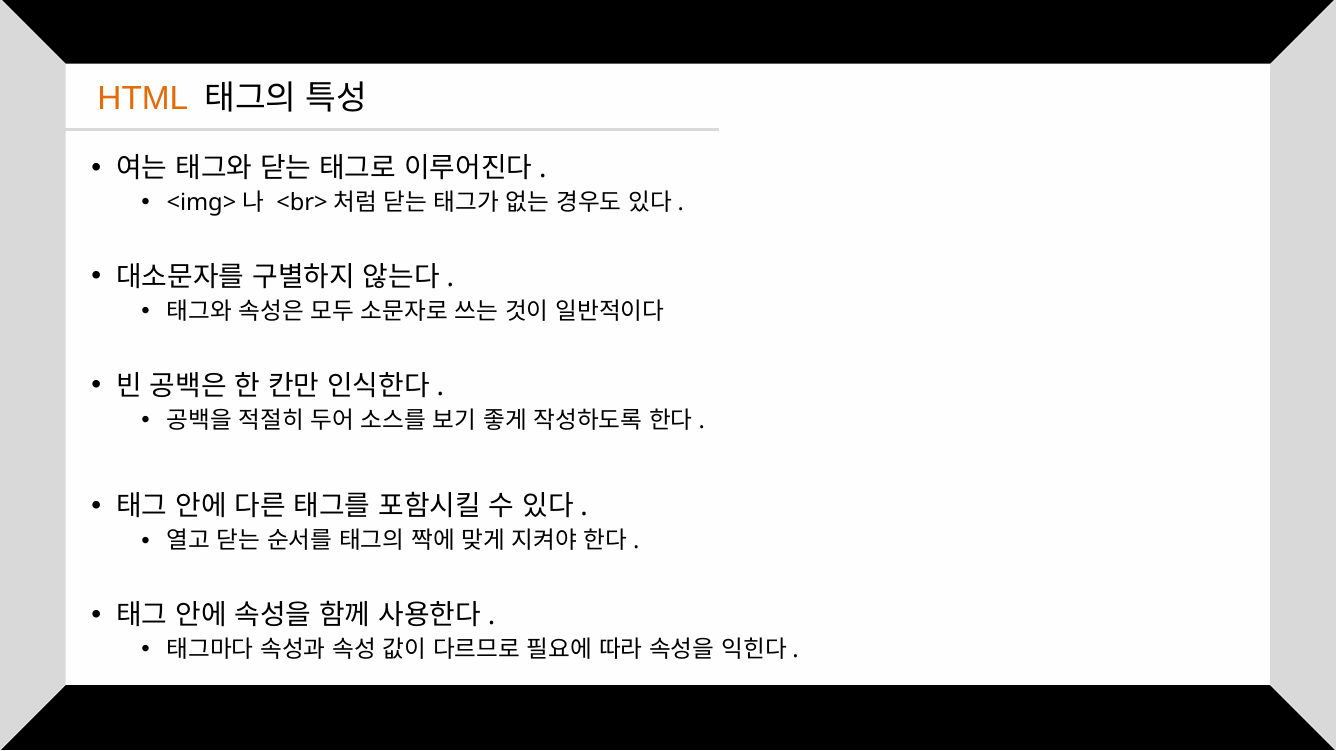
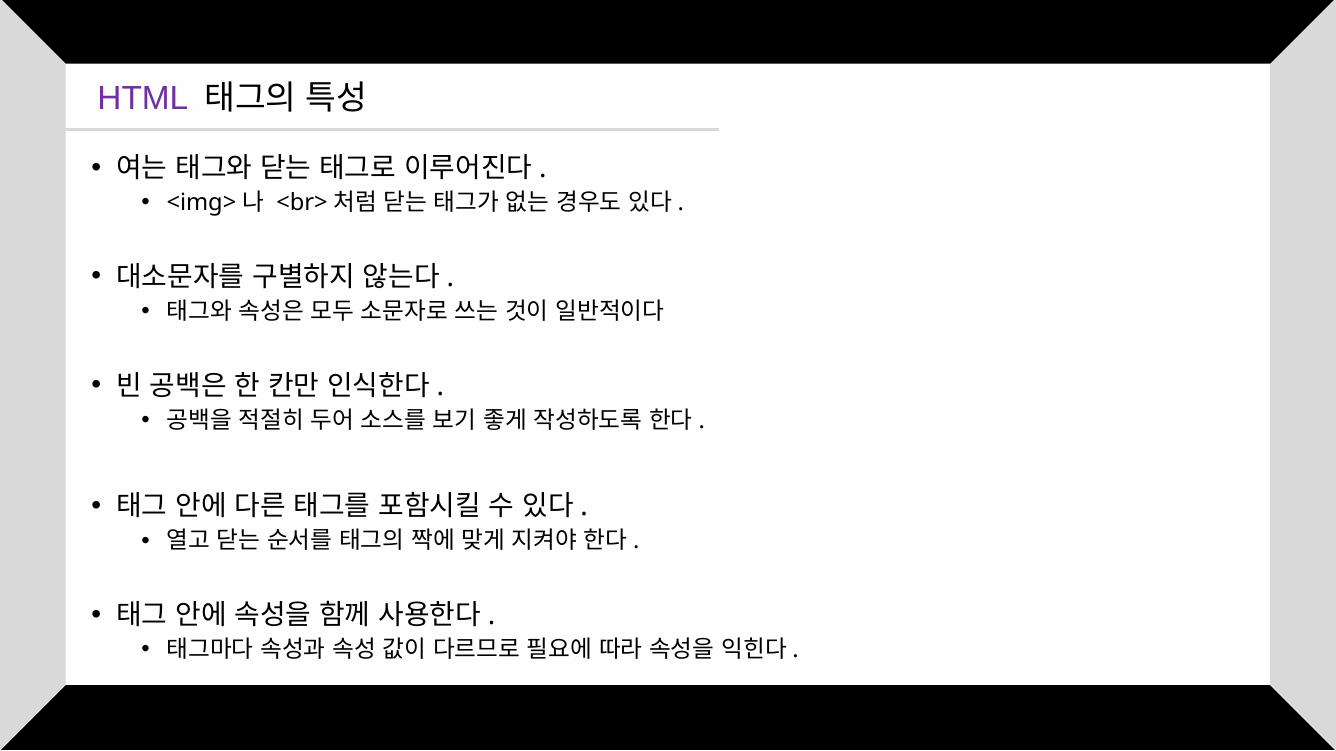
HTML colour: orange -> purple (143, 98)
